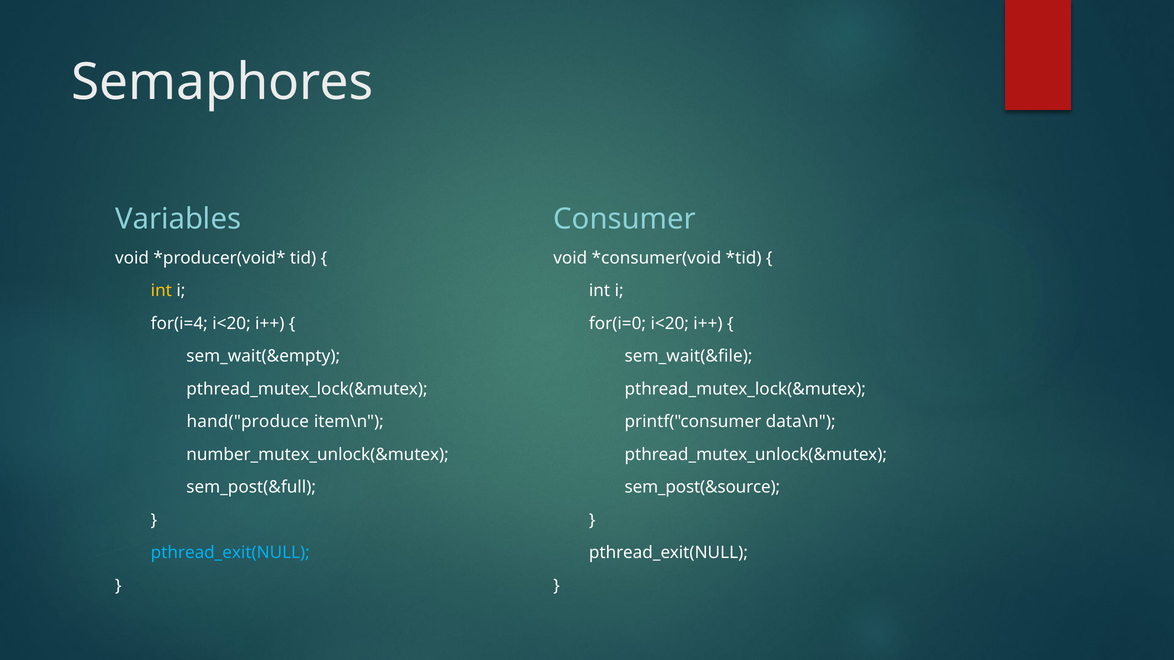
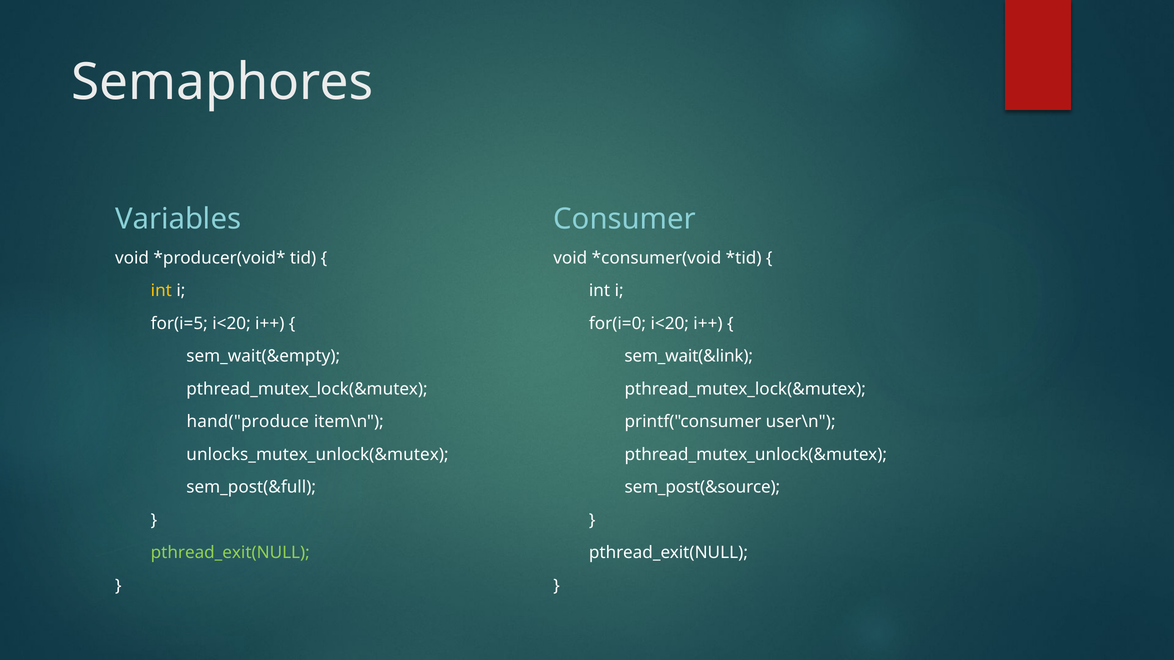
for(i=4: for(i=4 -> for(i=5 (179, 324)
sem_wait(&file: sem_wait(&file -> sem_wait(&link (689, 356)
data\n: data\n -> user\n (801, 422)
number_mutex_unlock(&mutex: number_mutex_unlock(&mutex -> unlocks_mutex_unlock(&mutex (318, 455)
pthread_exit(NULL colour: light blue -> light green (230, 553)
